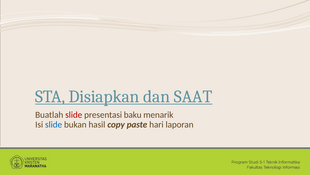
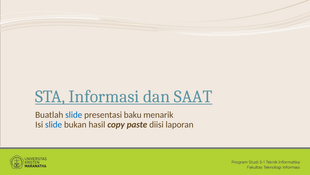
Disiapkan: Disiapkan -> Informasi (104, 96)
slide colour: red -> blue (74, 114)
hari: hari -> diisi (156, 124)
